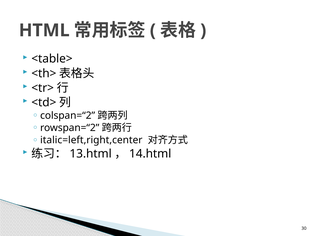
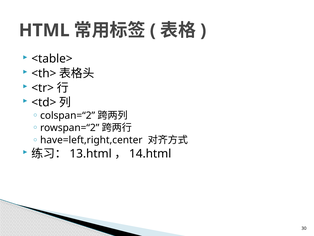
italic=left,right,center: italic=left,right,center -> have=left,right,center (91, 140)
